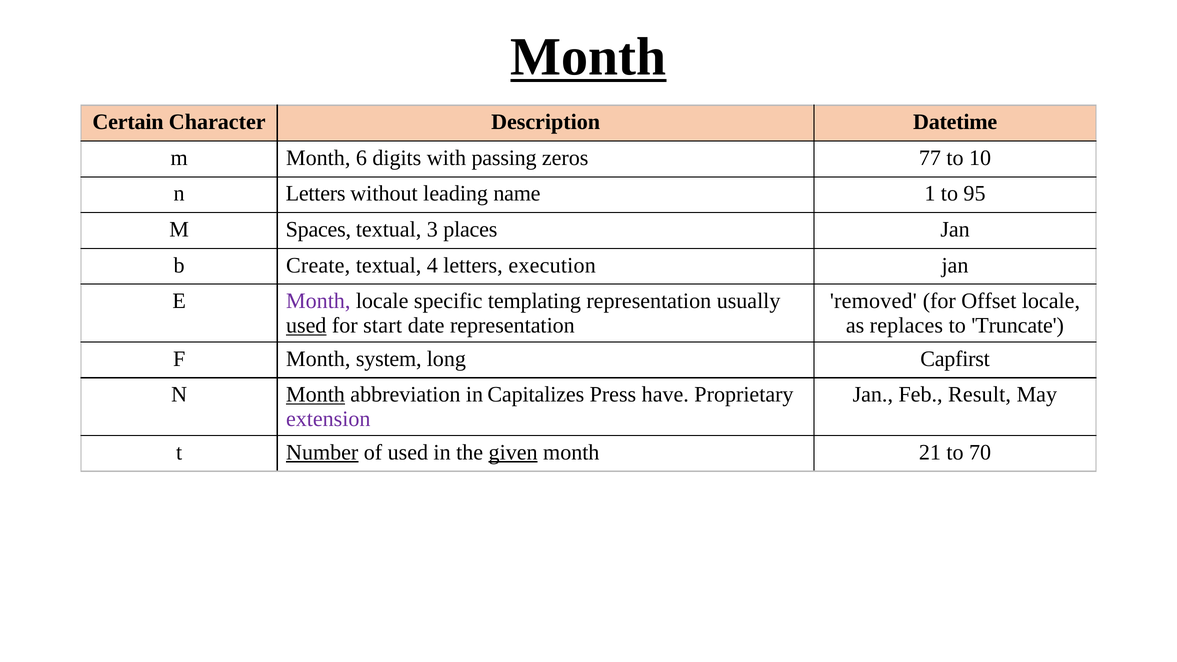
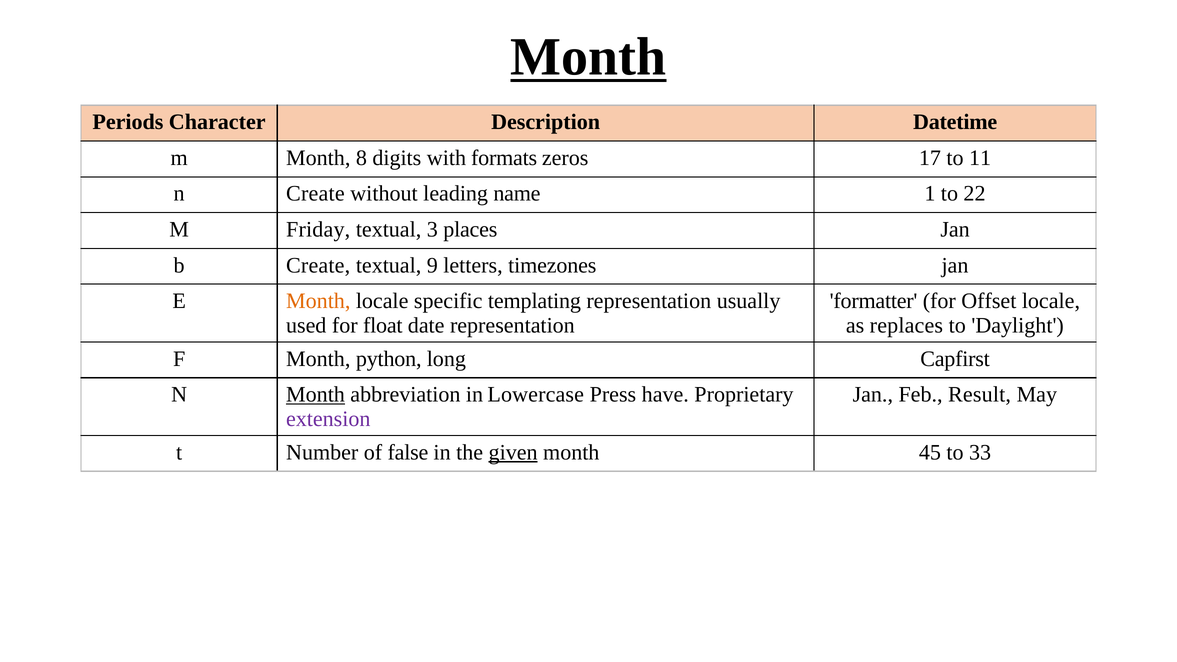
Certain: Certain -> Periods (128, 122)
6: 6 -> 8 (361, 158)
passing: passing -> formats (504, 158)
77: 77 -> 17 (930, 158)
10: 10 -> 11 (980, 158)
n Letters: Letters -> Create (315, 194)
95: 95 -> 22 (975, 194)
Spaces: Spaces -> Friday (318, 229)
4: 4 -> 9 (432, 265)
execution: execution -> timezones (552, 265)
Month colour: purple -> orange (318, 301)
removed: removed -> formatter (874, 301)
used underline: present -> none (306, 326)
start: start -> float (383, 326)
Truncate: Truncate -> Daylight (1018, 326)
system: system -> python (389, 359)
Capitalizes: Capitalizes -> Lowercase (536, 395)
Number underline: present -> none (322, 452)
of used: used -> false (408, 452)
21: 21 -> 45 (930, 452)
70: 70 -> 33 (980, 452)
